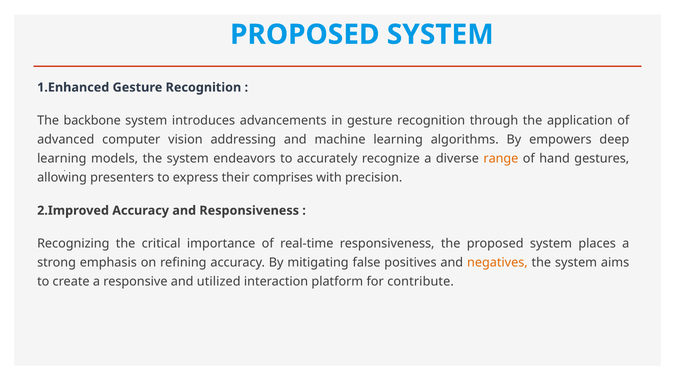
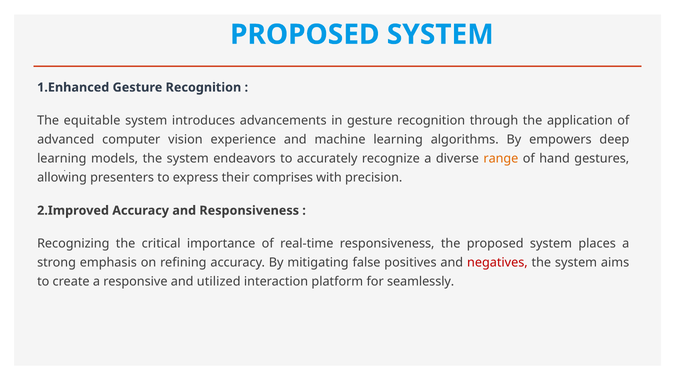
backbone: backbone -> equitable (92, 120)
addressing: addressing -> experience (243, 139)
negatives colour: orange -> red (497, 262)
contribute: contribute -> seamlessly (421, 281)
